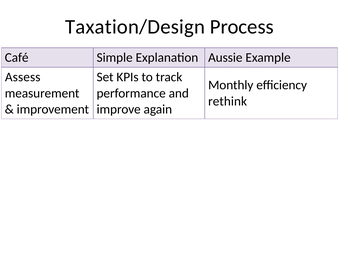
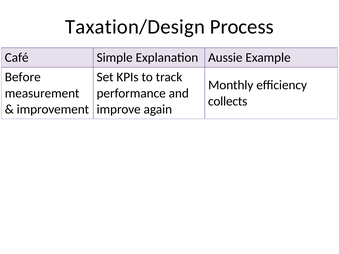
Assess: Assess -> Before (23, 77)
rethink: rethink -> collects (228, 101)
